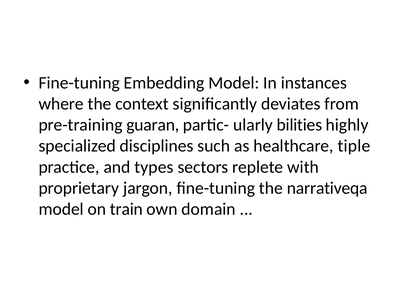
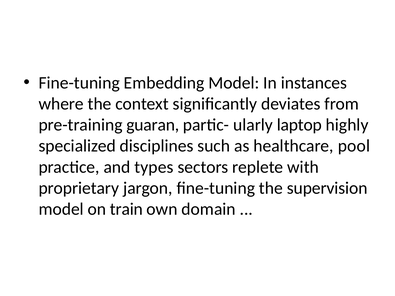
bilities: bilities -> laptop (299, 125)
tiple: tiple -> pool (354, 146)
narrativeqa: narrativeqa -> supervision (327, 188)
